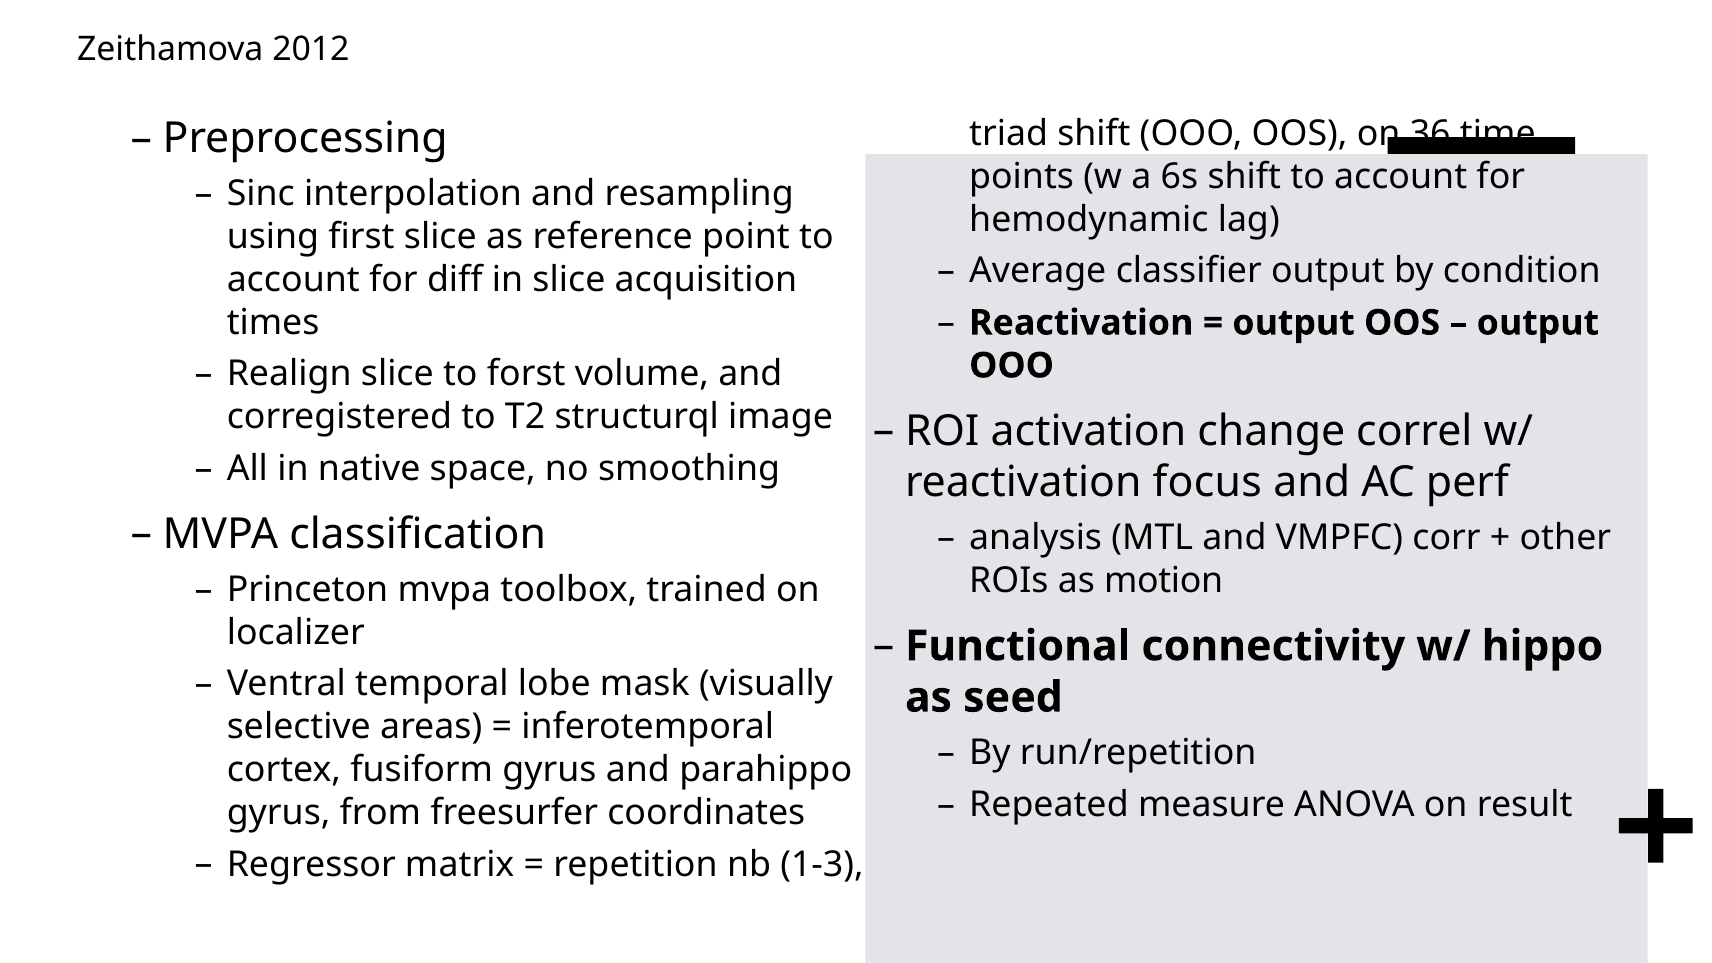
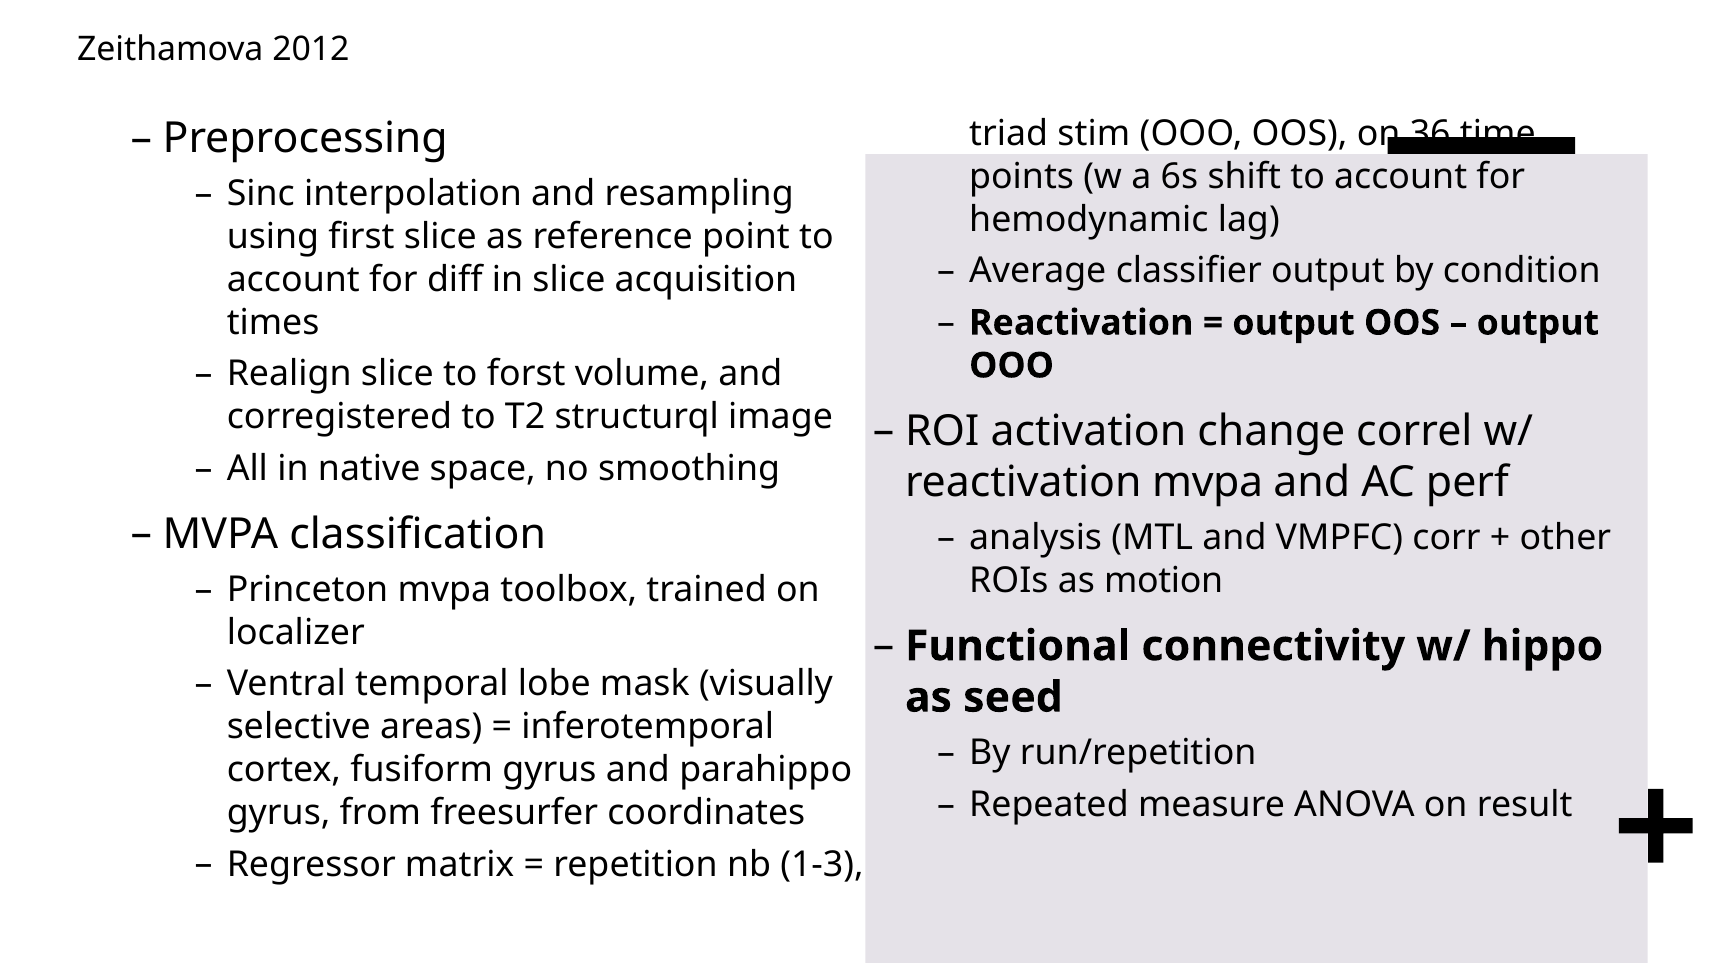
triad shift: shift -> stim (1094, 134)
reactivation focus: focus -> mvpa (1208, 482)
